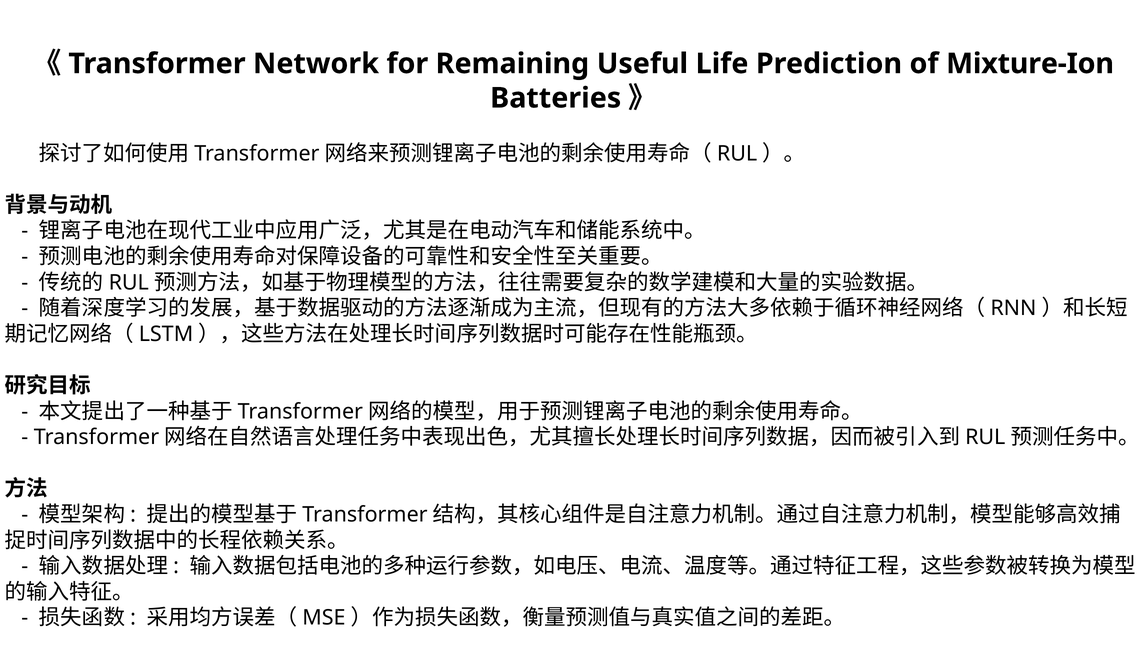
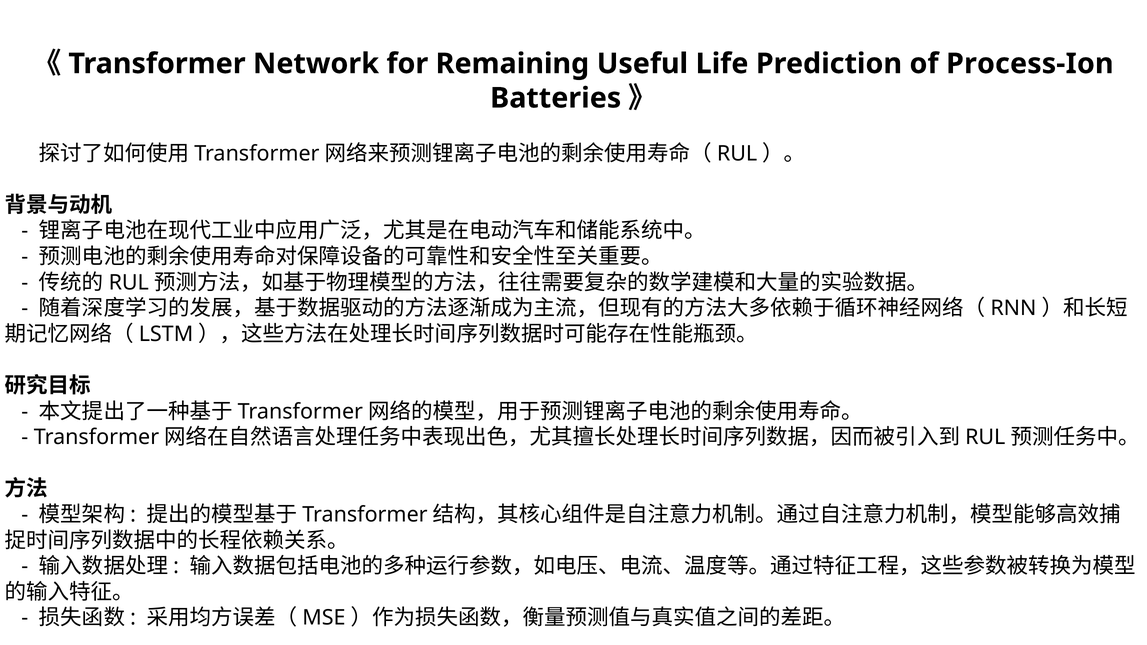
Mixture-Ion: Mixture-Ion -> Process-Ion (1030, 64)
